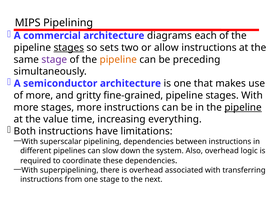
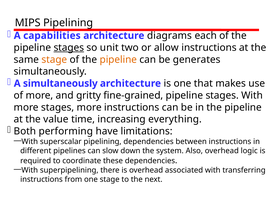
commercial: commercial -> capabilities (52, 35)
sets: sets -> unit (109, 47)
stage colour: purple -> orange (54, 59)
preceding: preceding -> generates (197, 59)
A semiconductor: semiconductor -> simultaneously (60, 83)
pipeline underline: present -> none (243, 107)
Both instructions: instructions -> performing (66, 131)
